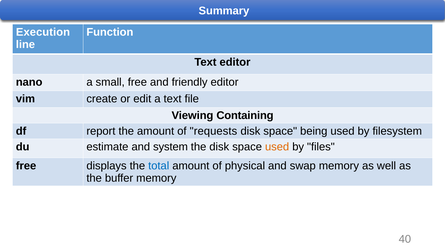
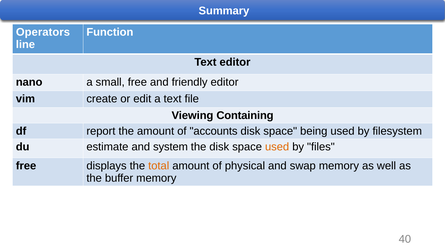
Execution: Execution -> Operators (43, 32)
requests: requests -> accounts (214, 131)
total colour: blue -> orange (159, 166)
